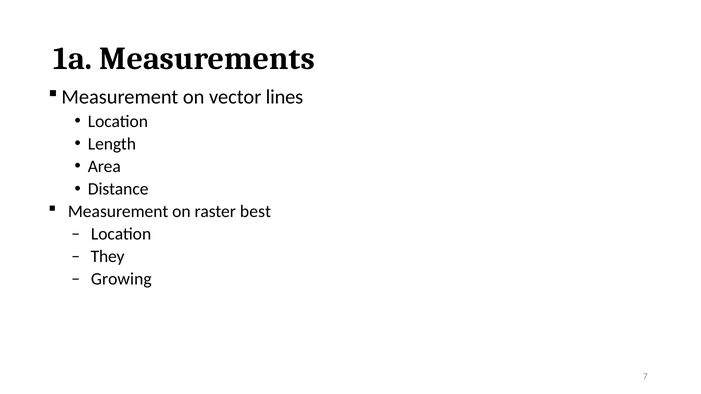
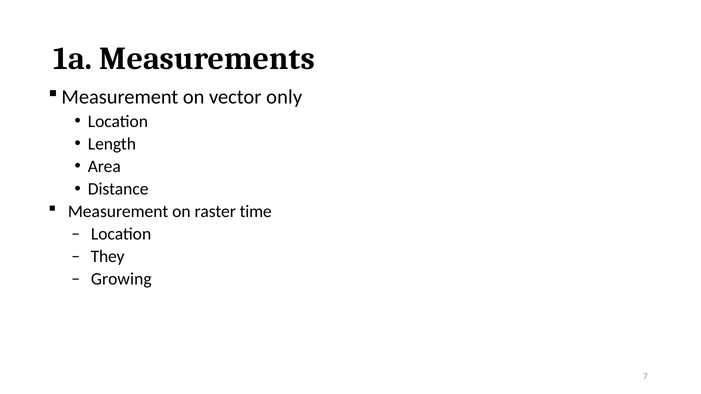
lines: lines -> only (284, 97)
best: best -> time (256, 212)
